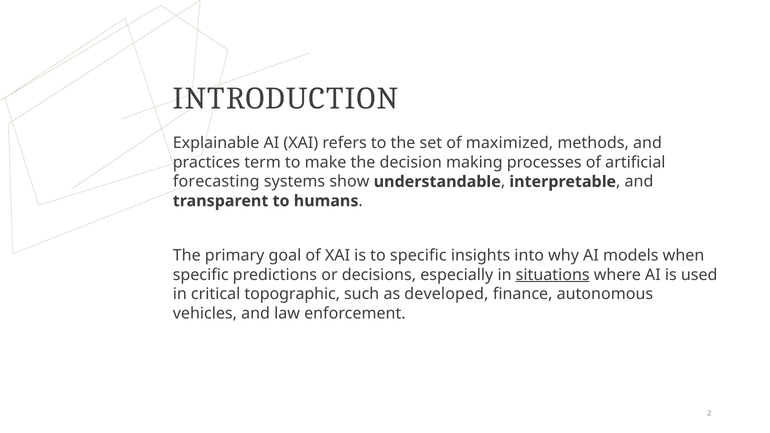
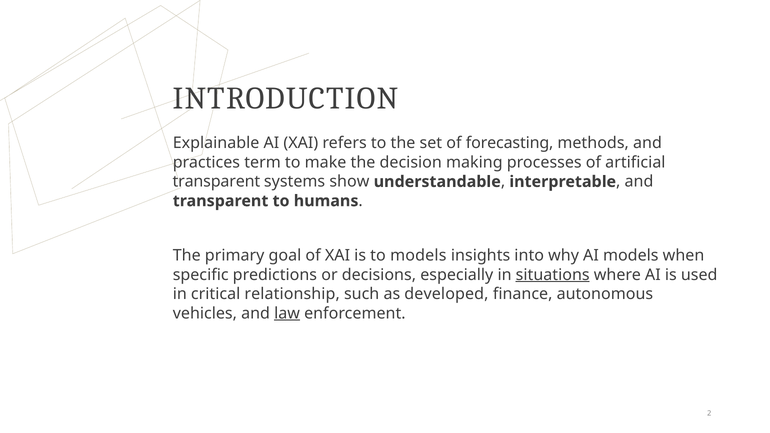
maximized: maximized -> forecasting (510, 143)
forecasting: forecasting -> transparent (216, 182)
to specific: specific -> models (418, 256)
topographic: topographic -> relationship (292, 294)
law underline: none -> present (287, 313)
